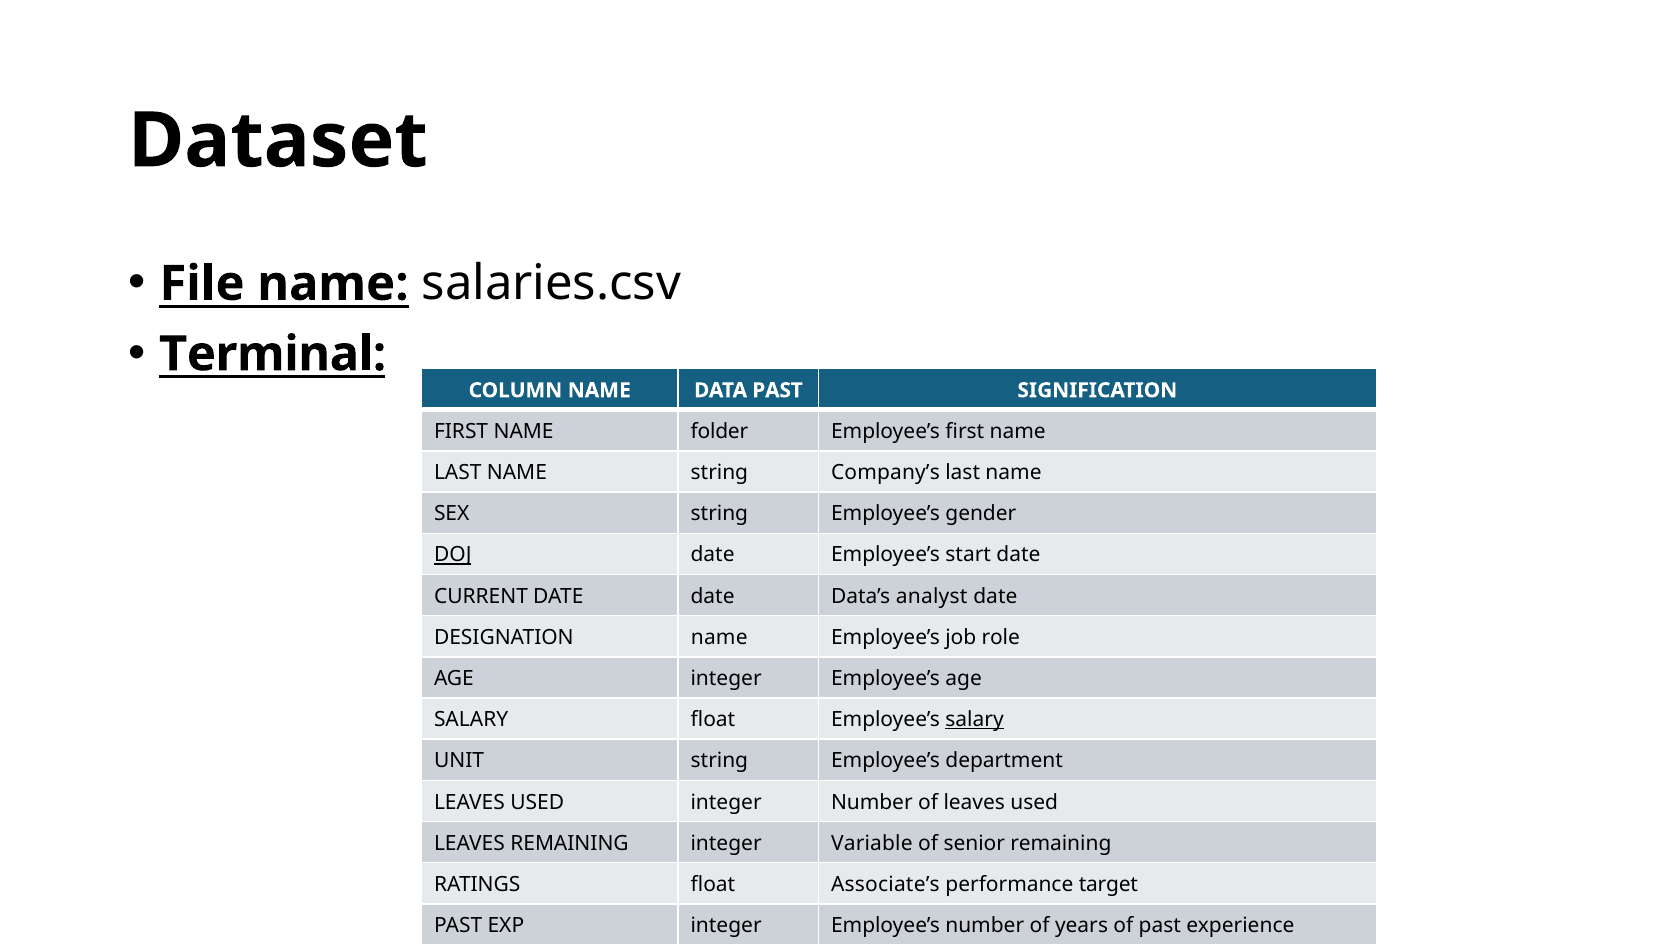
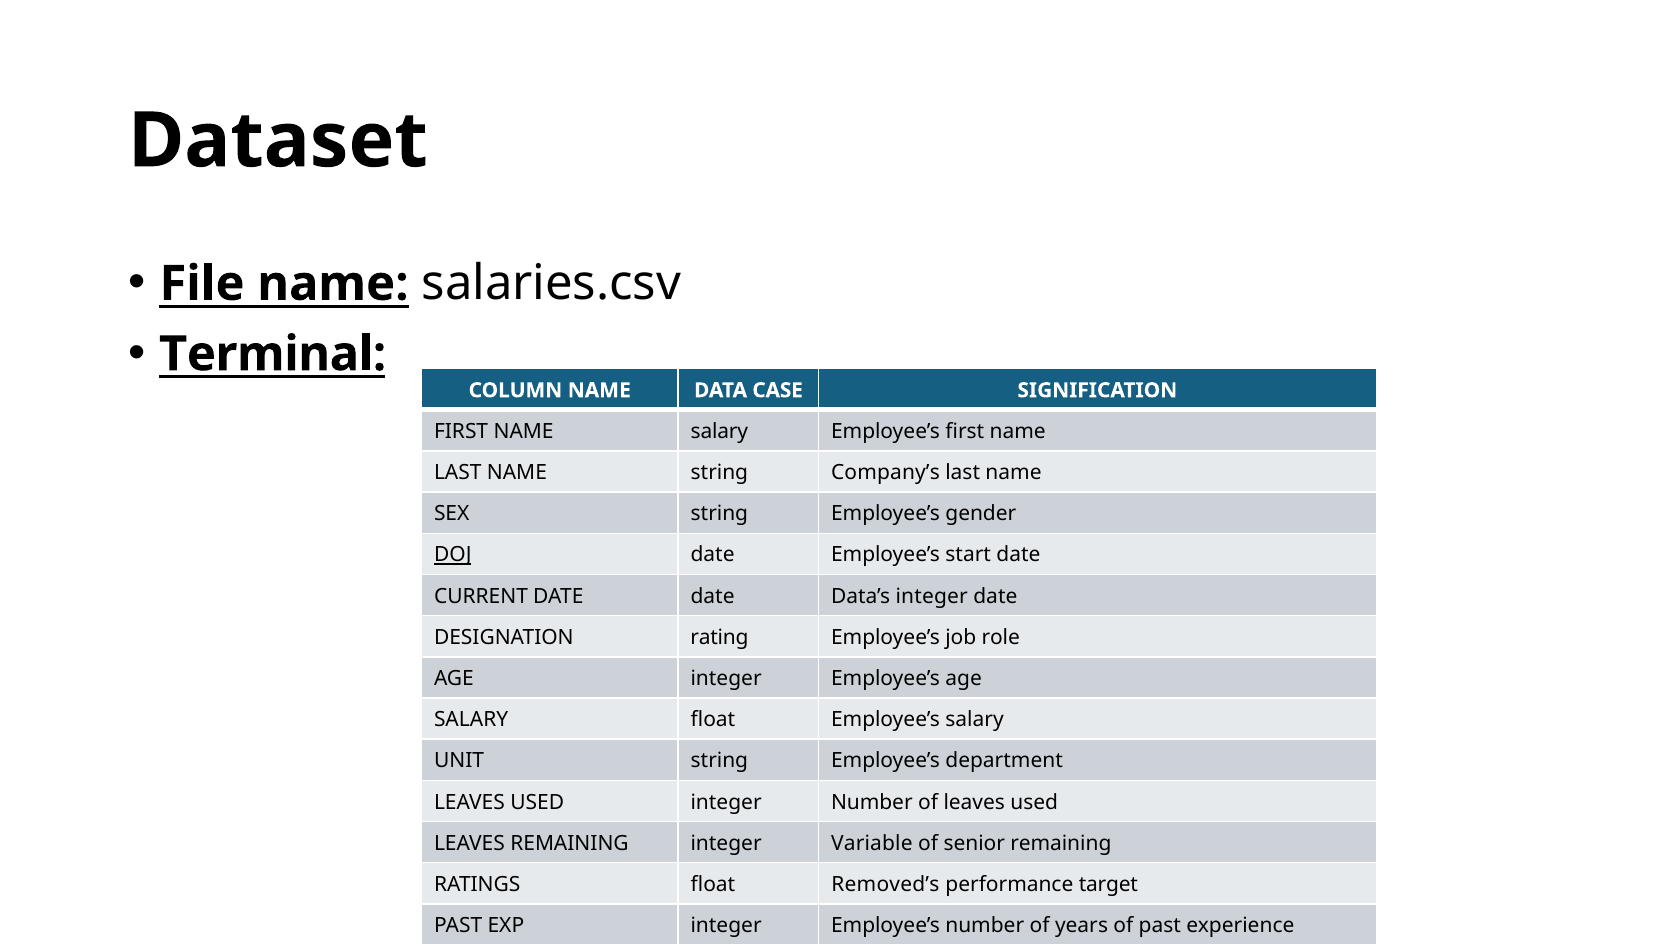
DATA PAST: PAST -> CASE (778, 391)
NAME folder: folder -> salary (719, 432)
Data’s analyst: analyst -> integer (932, 597)
DESIGNATION name: name -> rating (719, 638)
salary underline: present -> none (975, 720)
Associate’s: Associate’s -> Removed’s (885, 885)
